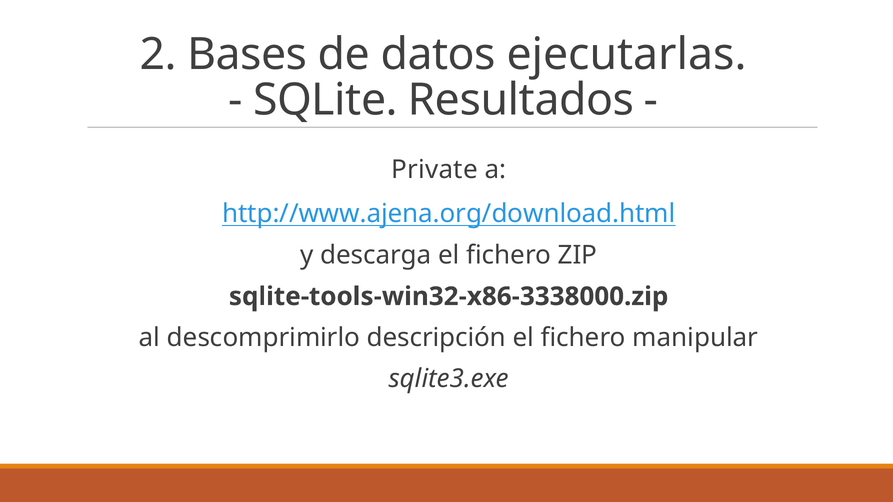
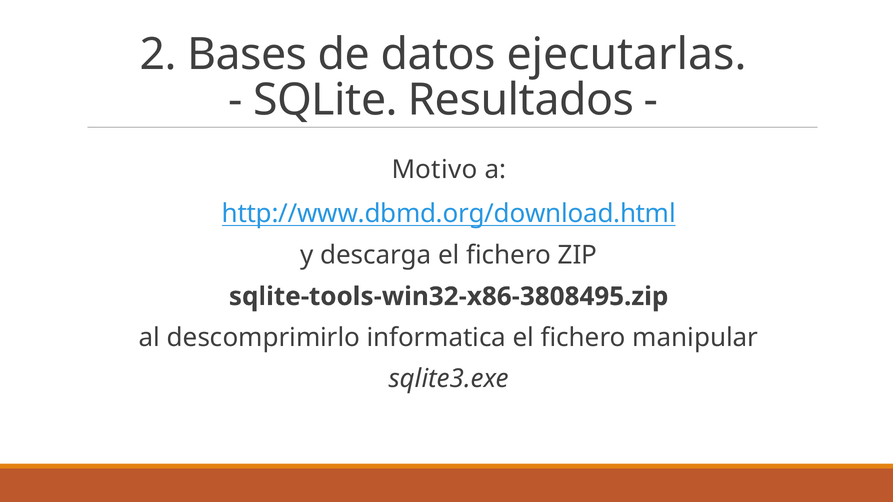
Private: Private -> Motivo (434, 170)
http://www.ajena.org/download.html: http://www.ajena.org/download.html -> http://www.dbmd.org/download.html (449, 214)
sqlite-tools-win32-x86-3338000.zip: sqlite-tools-win32-x86-3338000.zip -> sqlite-tools-win32-x86-3808495.zip (449, 297)
descripción: descripción -> informatica (436, 338)
